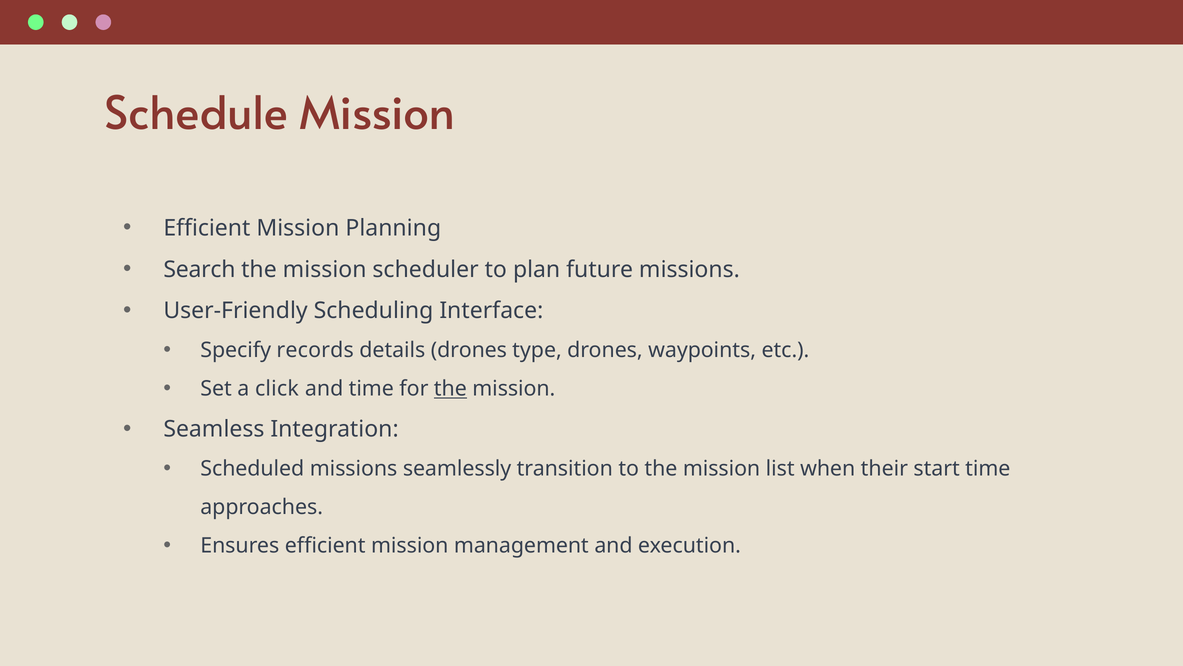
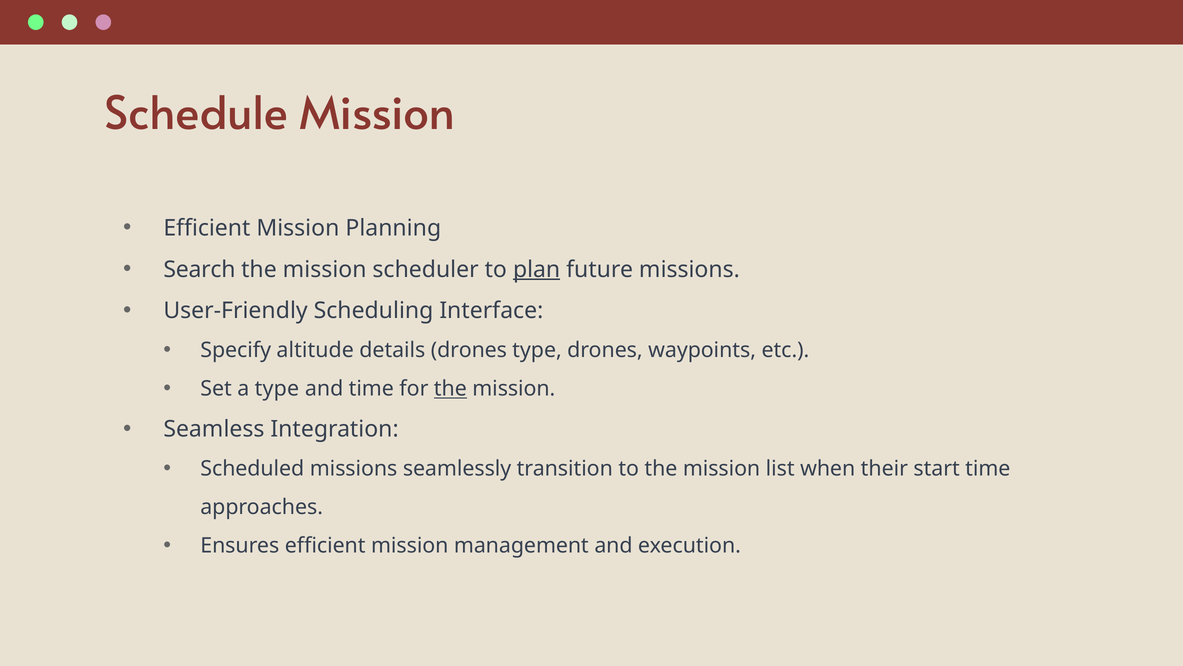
plan underline: none -> present (537, 269)
records: records -> altitude (315, 350)
a click: click -> type (277, 388)
